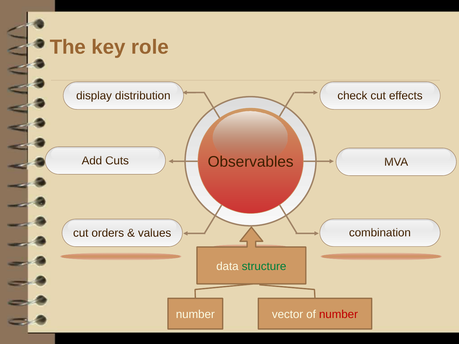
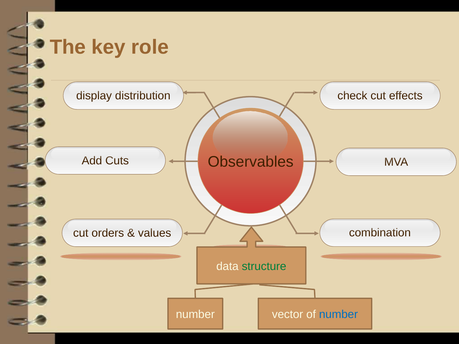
number colour: red -> blue (338, 315)
